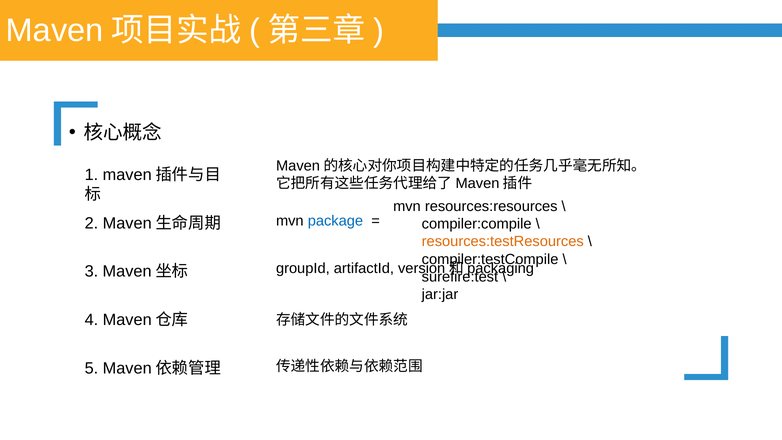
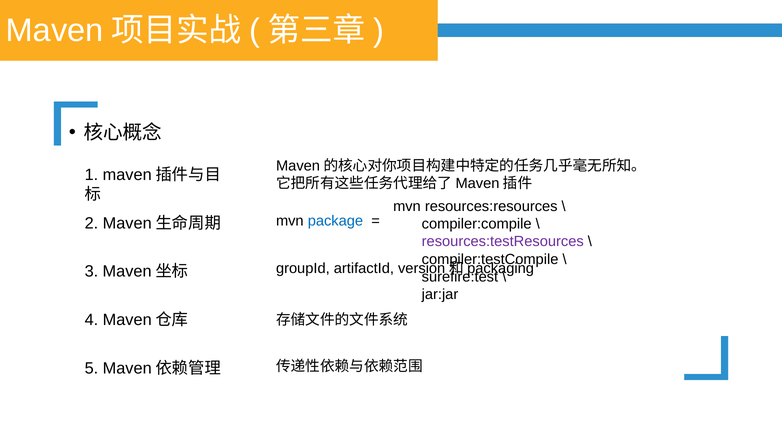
resources:testResources colour: orange -> purple (503, 242)
